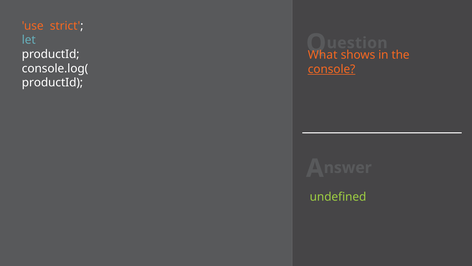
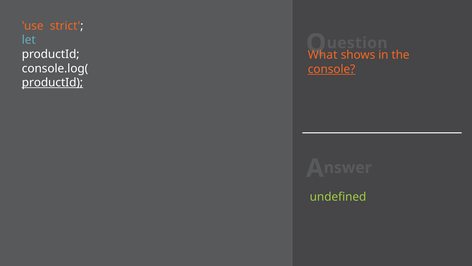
productId underline: none -> present (52, 82)
